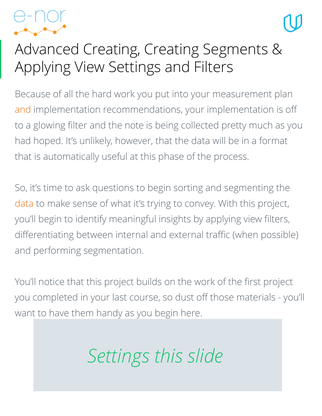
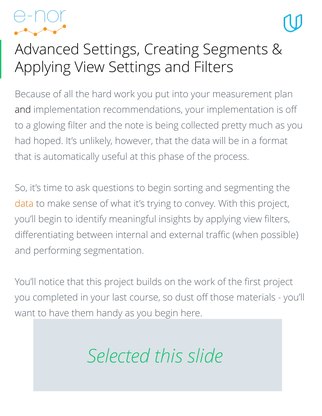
Advanced Creating: Creating -> Settings (112, 50)
and colour: orange -> black (23, 110)
Settings: Settings -> Selected (119, 357)
